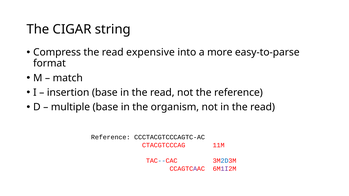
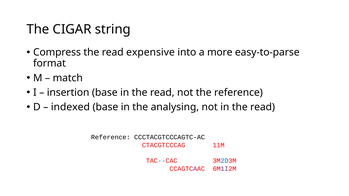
multiple: multiple -> indexed (70, 107)
organism: organism -> analysing (175, 107)
